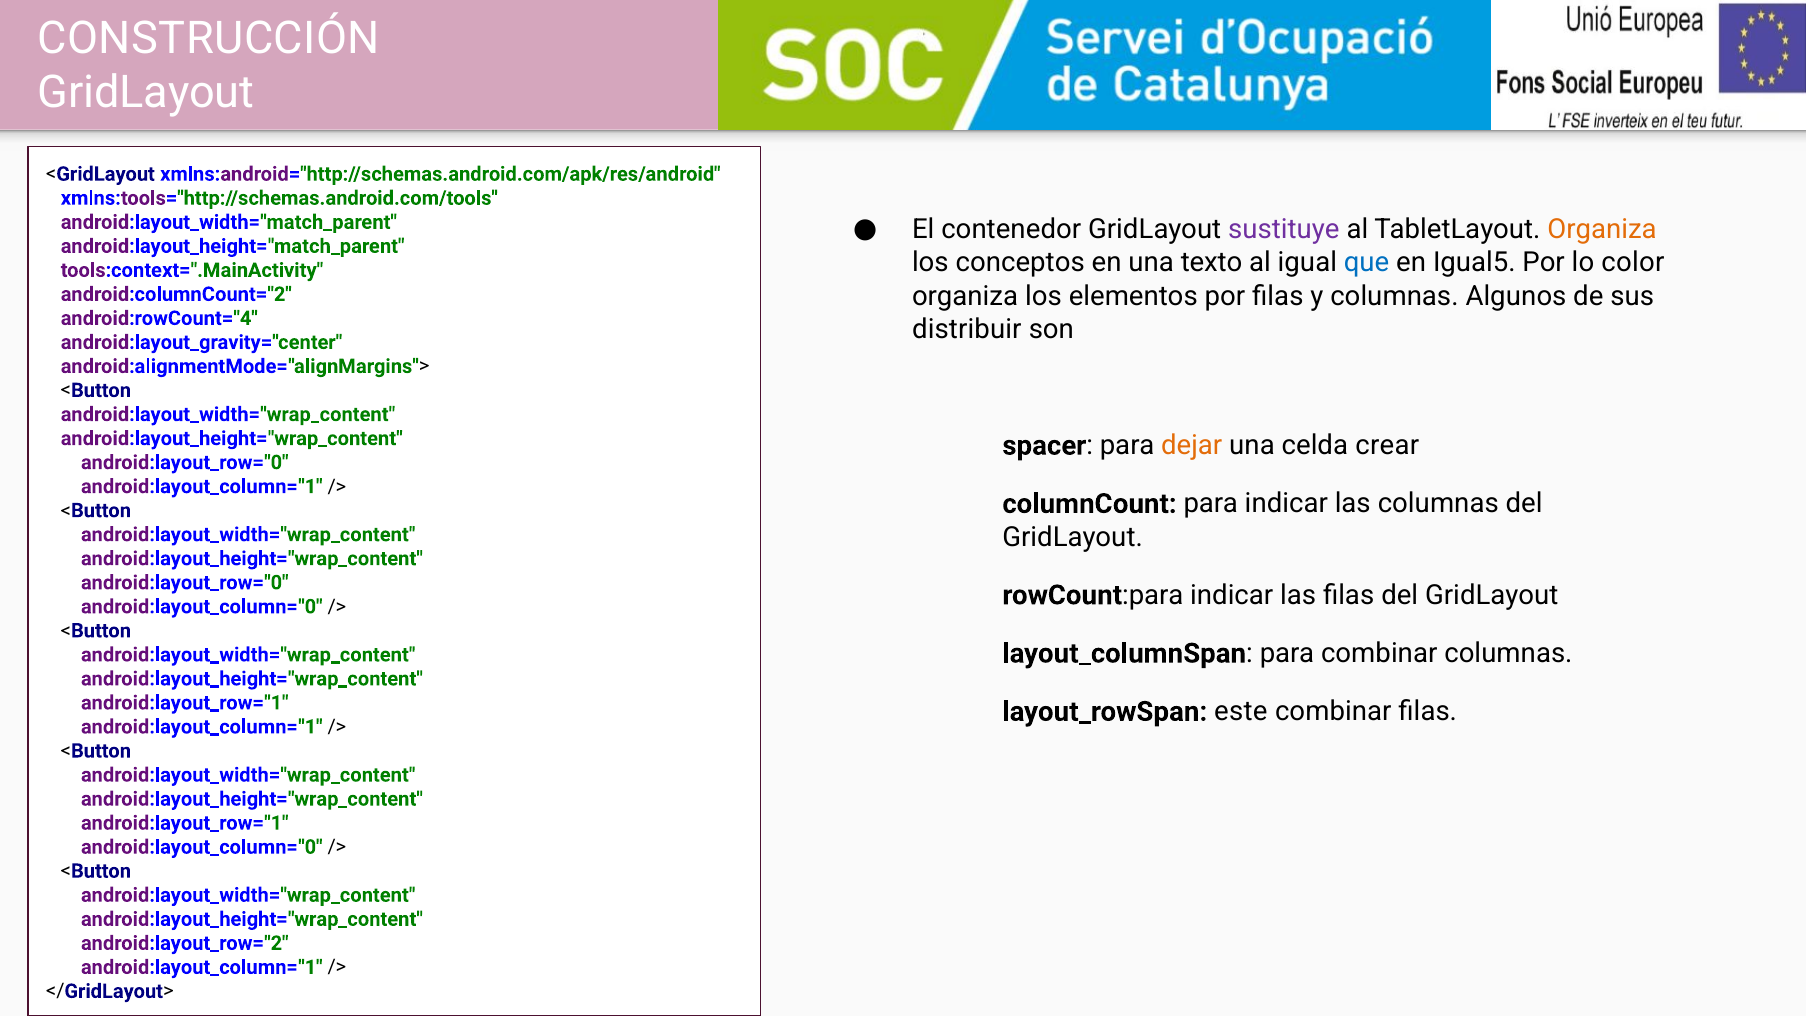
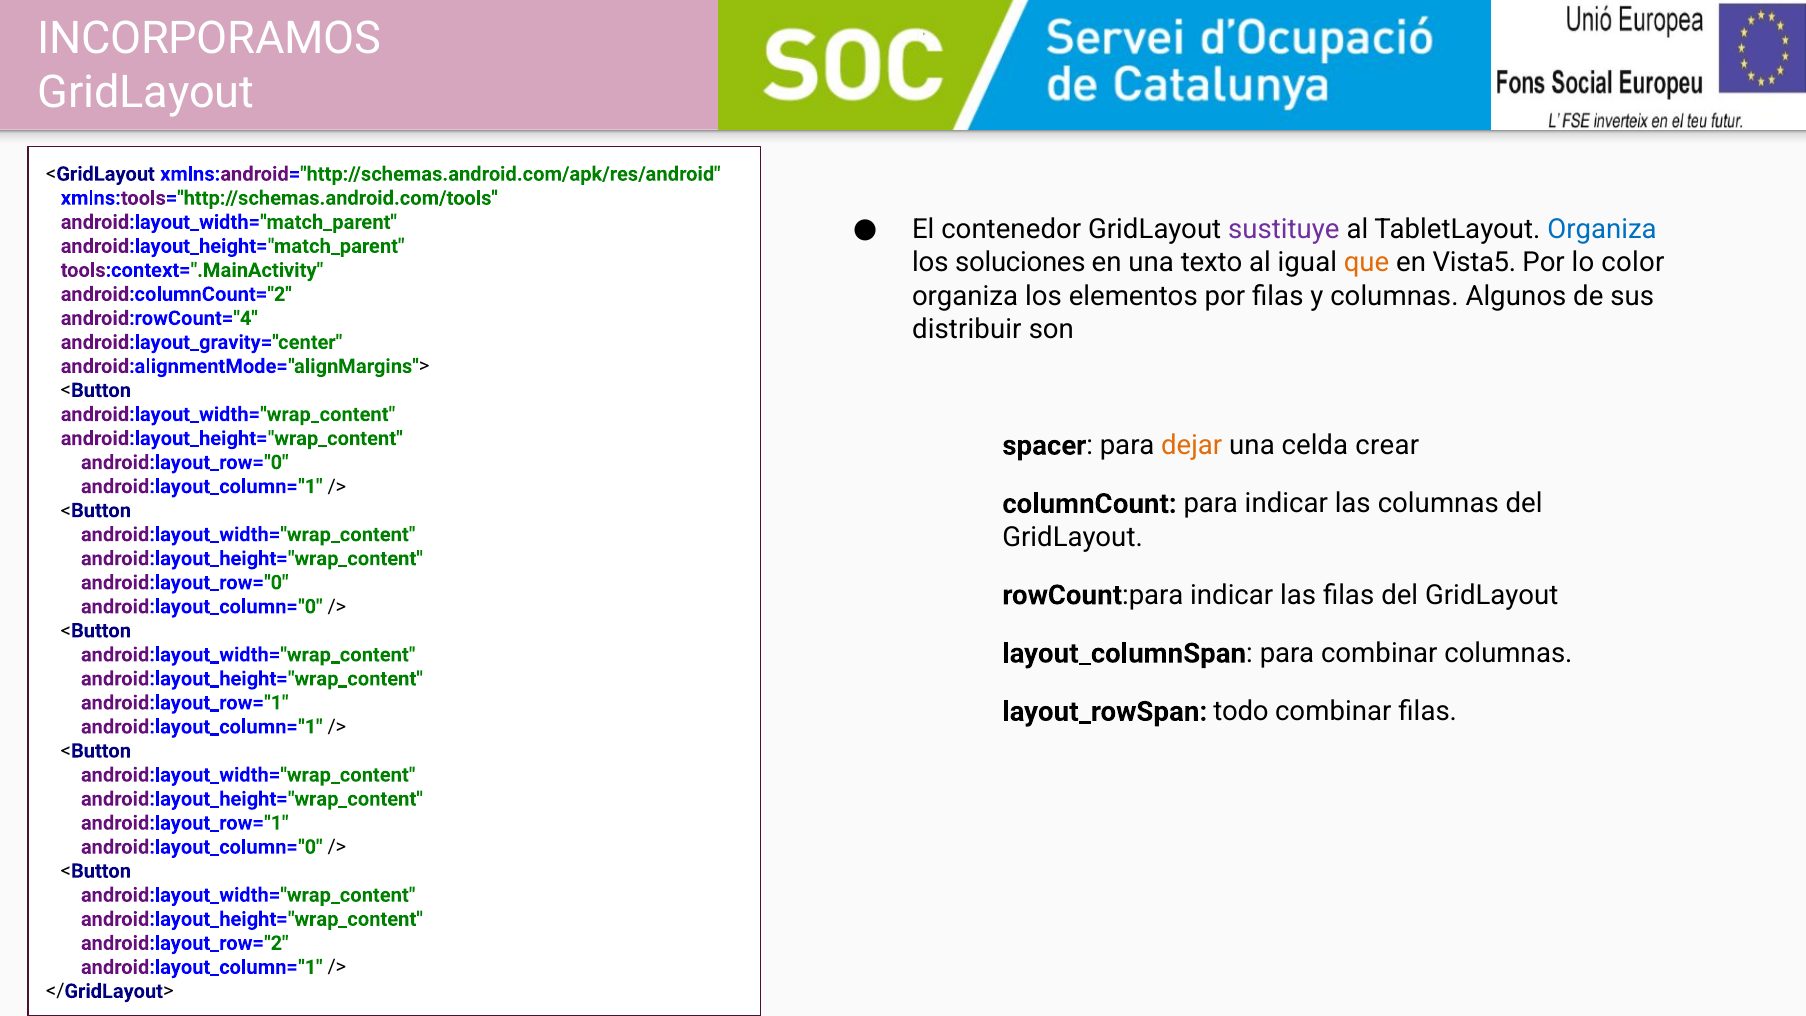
CONSTRUCCIÓN: CONSTRUCCIÓN -> INCORPORAMOS (209, 39)
Organiza colour: orange -> blue (1602, 230)
conceptos: conceptos -> soluciones (1020, 263)
que colour: blue -> orange (1367, 263)
Igual5: Igual5 -> Vista5 (1474, 263)
este: este -> todo (1241, 712)
